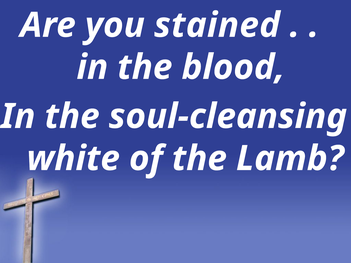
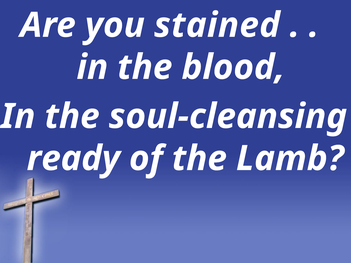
white: white -> ready (73, 159)
